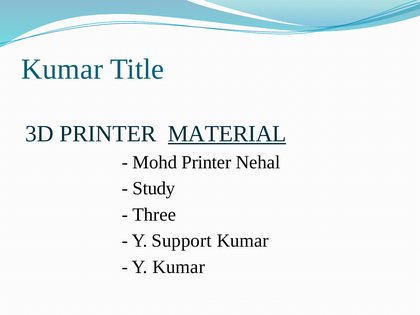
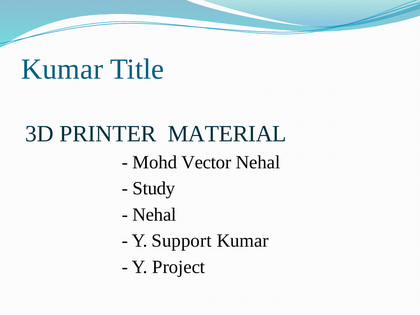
MATERIAL underline: present -> none (227, 134)
Mohd Printer: Printer -> Vector (206, 162)
Three: Three -> Nehal (154, 215)
Y Kumar: Kumar -> Project (179, 267)
